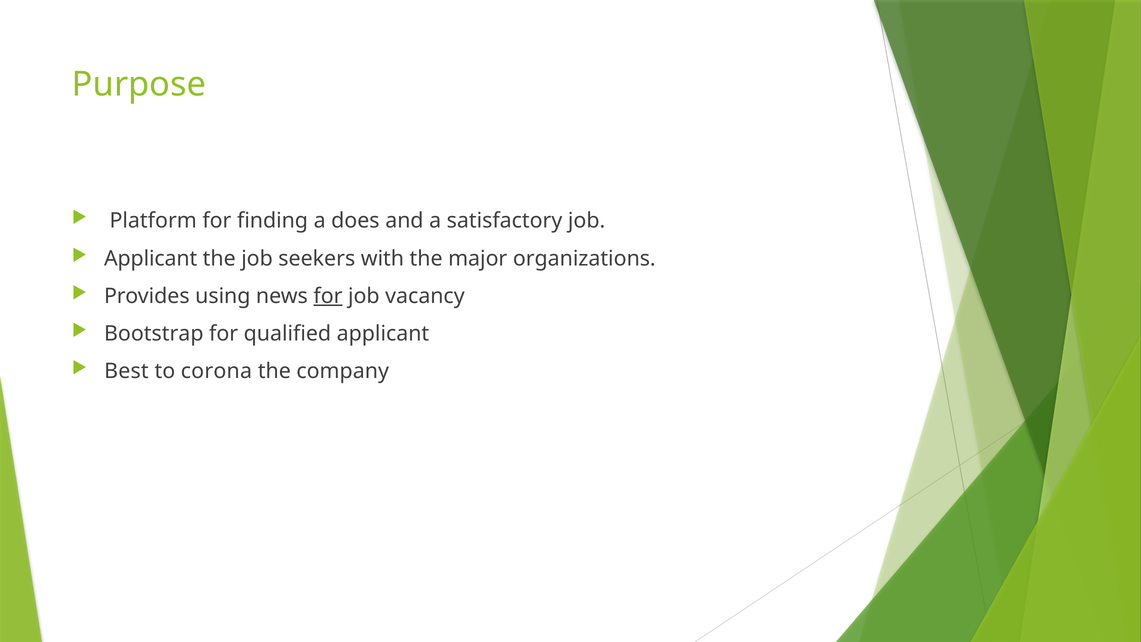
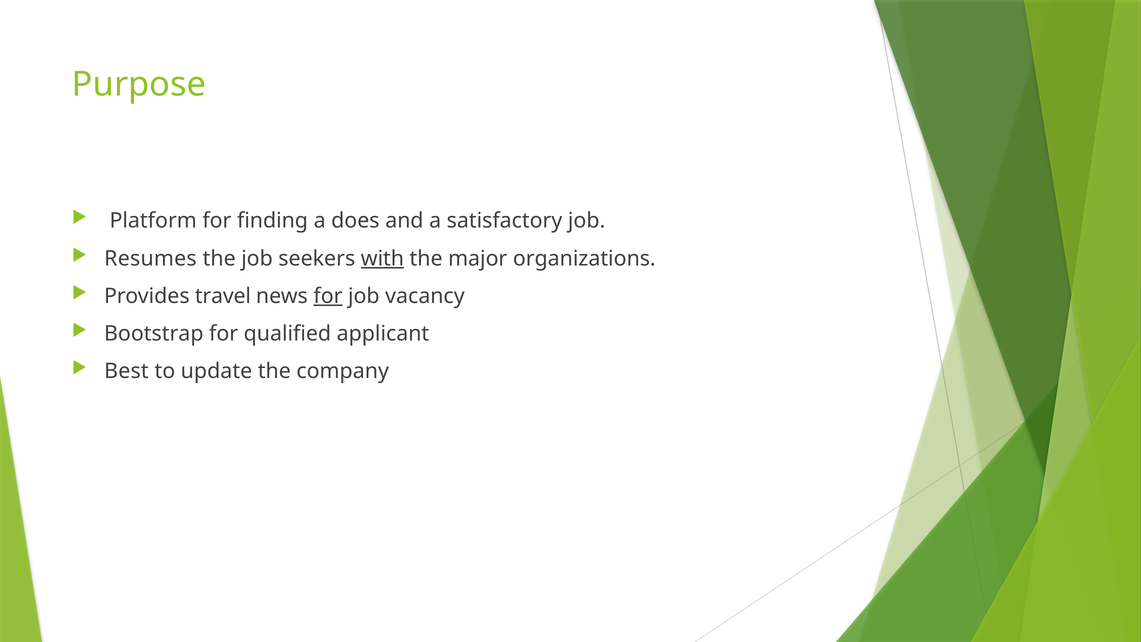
Applicant: Applicant -> Resumes (150, 258)
with underline: none -> present (382, 258)
using: using -> travel (223, 296)
corona: corona -> update (216, 371)
